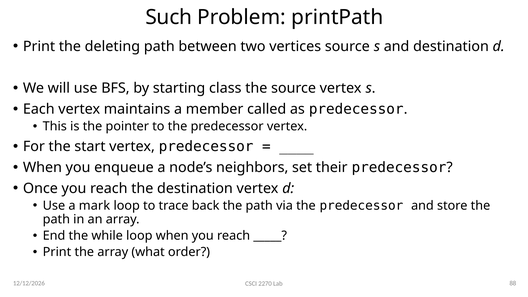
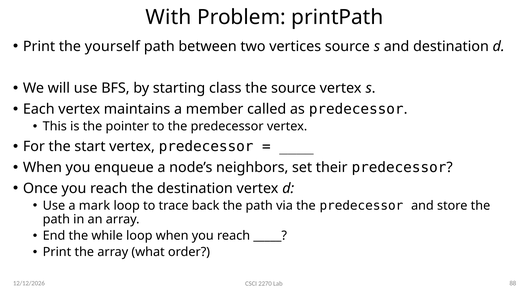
Such: Such -> With (169, 17)
deleting: deleting -> yourself (112, 46)
